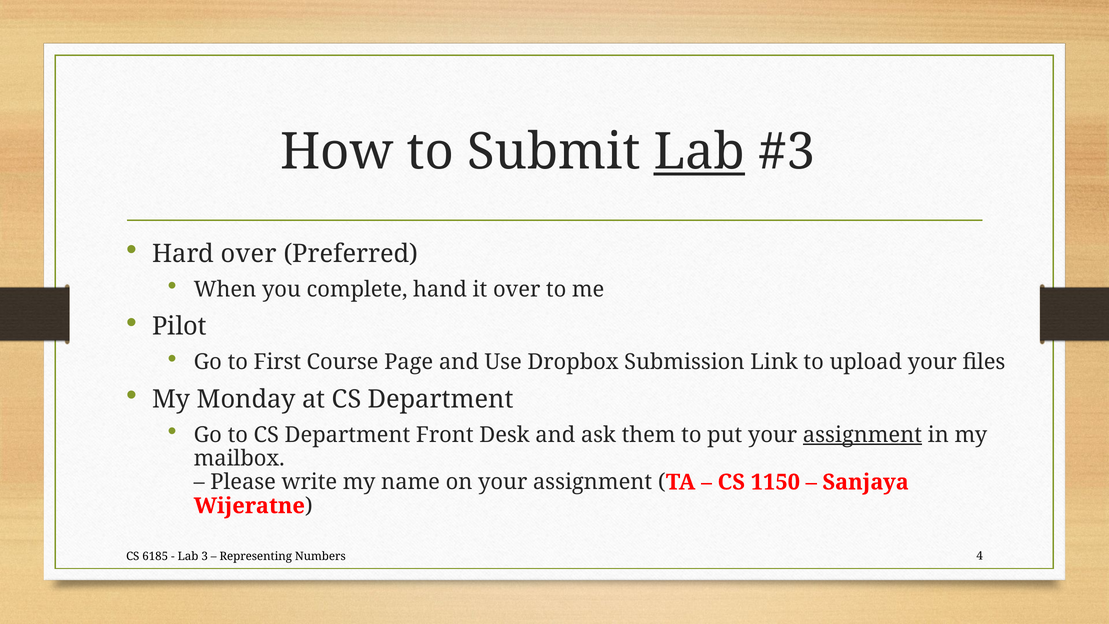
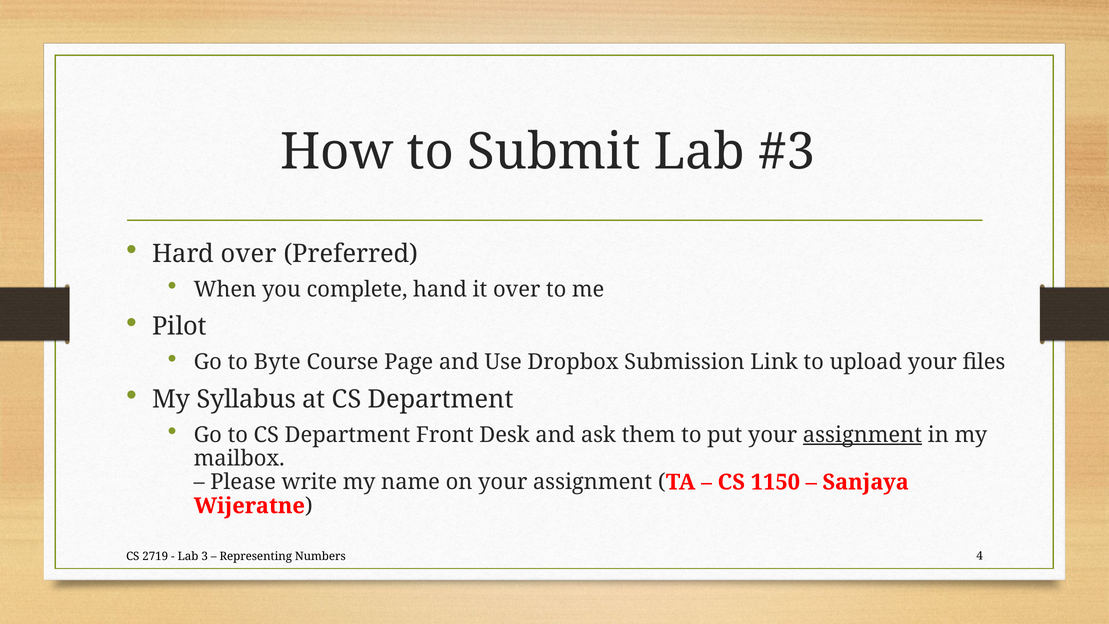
Lab underline: present -> none (699, 152)
First: First -> Byte (277, 362)
Monday: Monday -> Syllabus (246, 399)
6185: 6185 -> 2719 (155, 556)
